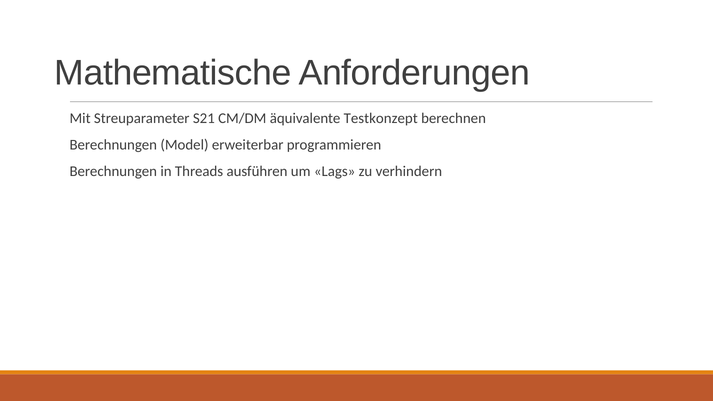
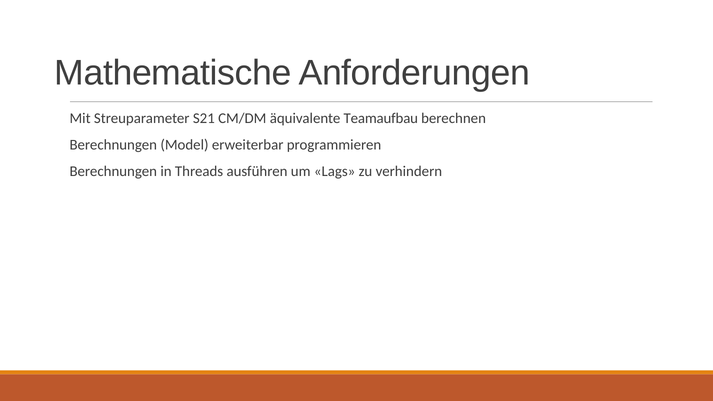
Testkonzept: Testkonzept -> Teamaufbau (381, 119)
